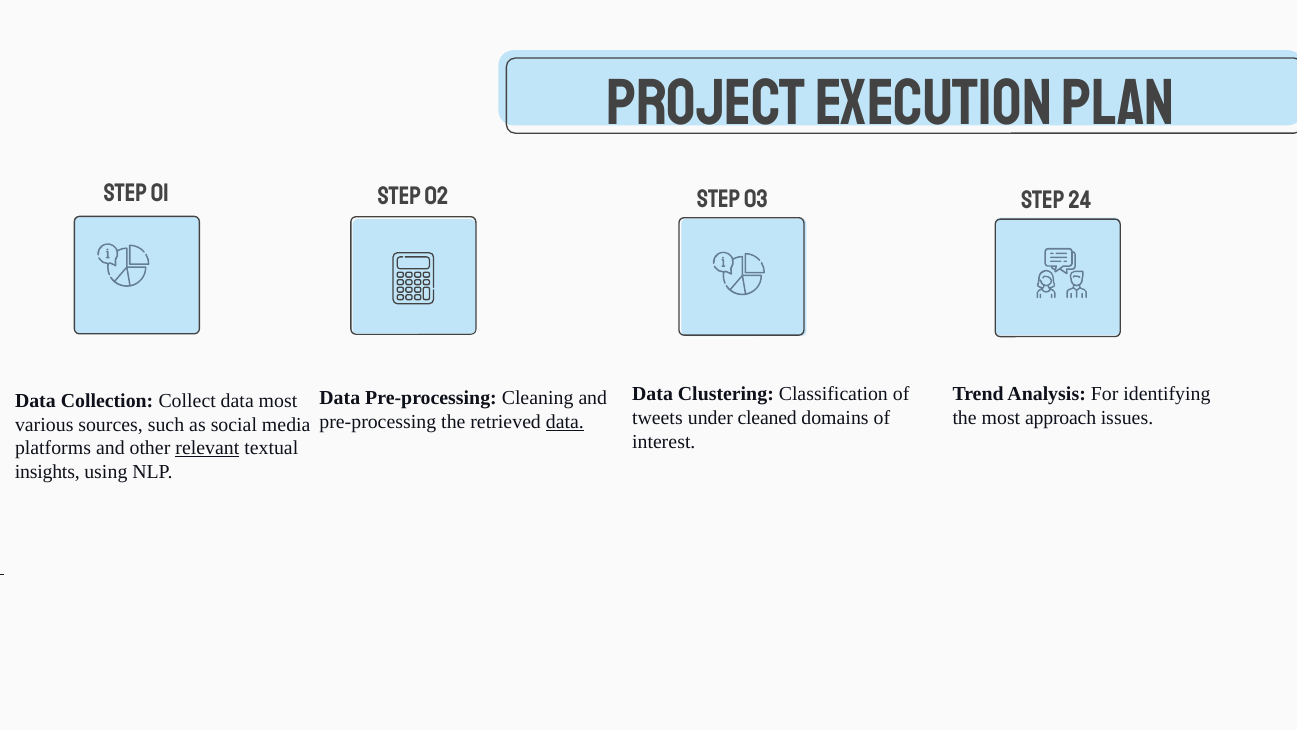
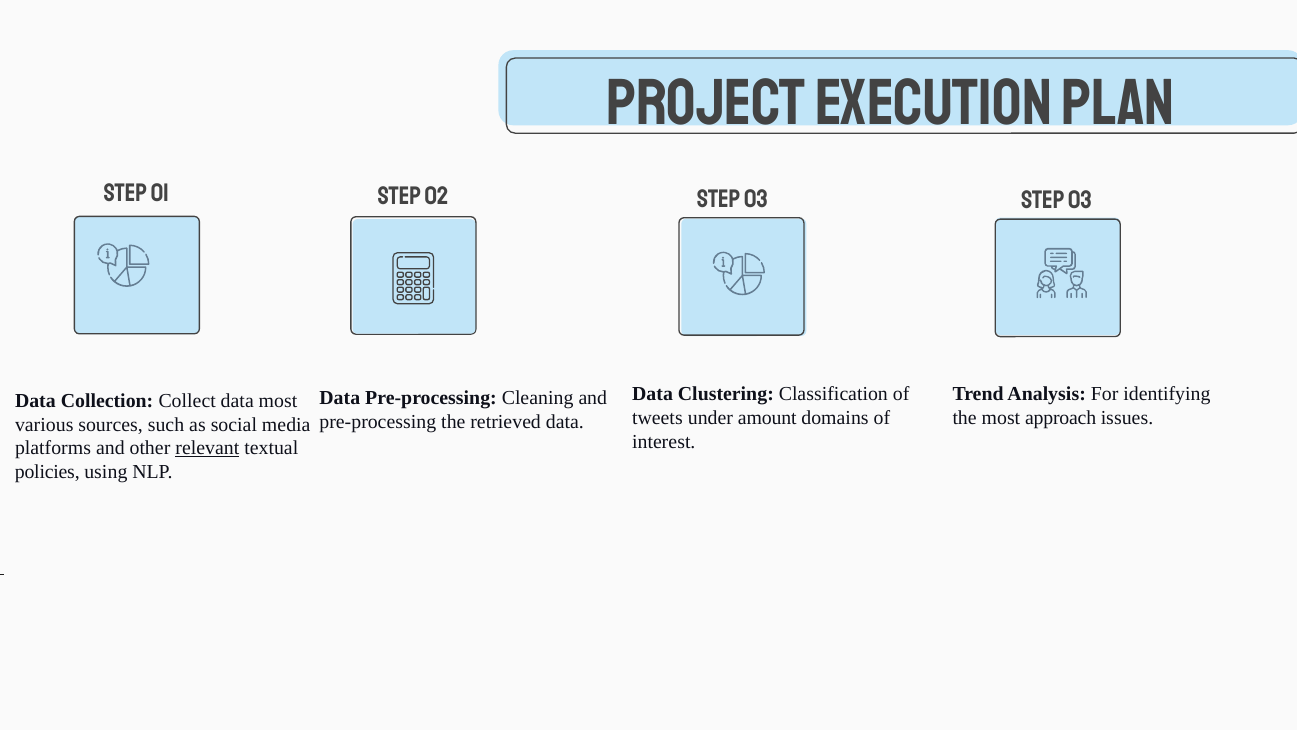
24: 24 -> 03 (1080, 200)
cleaned: cleaned -> amount (767, 418)
data underline: present -> none (565, 422)
insights: insights -> policies (47, 472)
